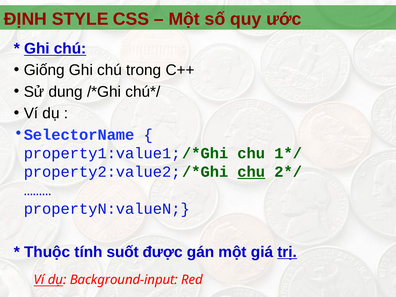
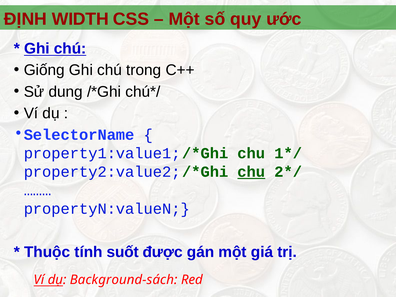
STYLE: STYLE -> WIDTH (80, 19)
trị underline: present -> none (287, 252)
Background-input: Background-input -> Background-sách (124, 280)
